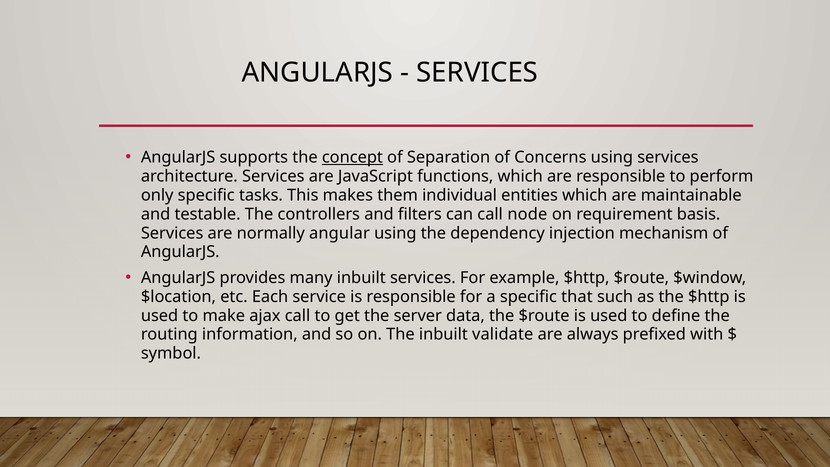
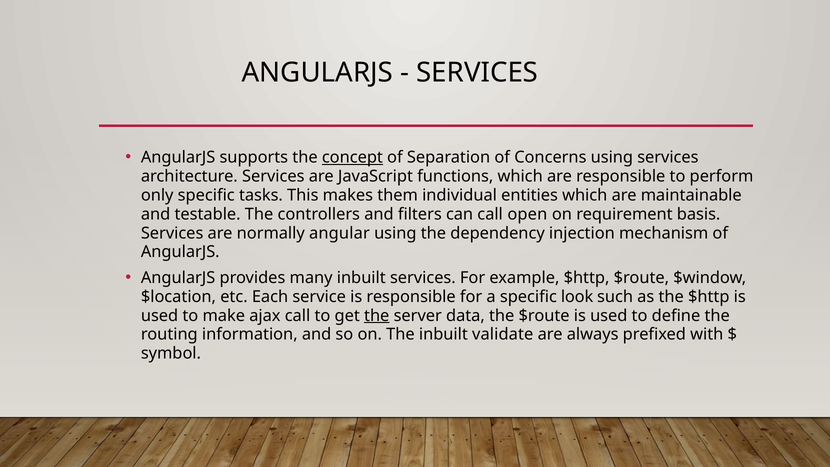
node: node -> open (527, 214)
that: that -> look (577, 297)
the underline: none -> present (377, 316)
